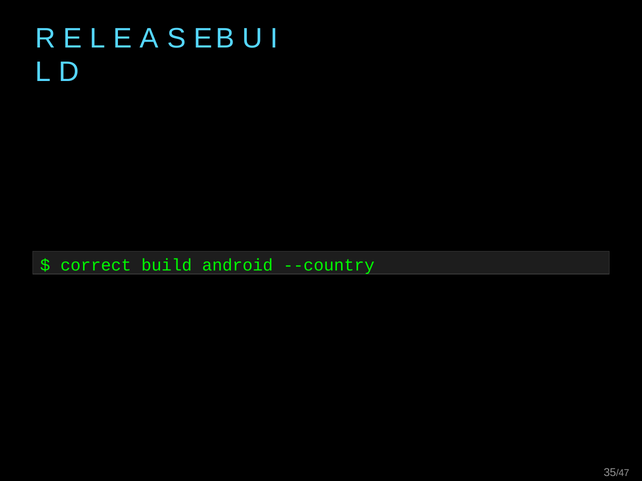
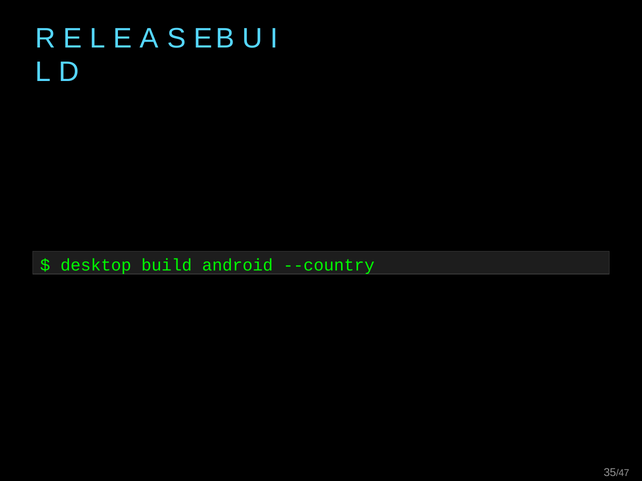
correct: correct -> desktop (96, 265)
